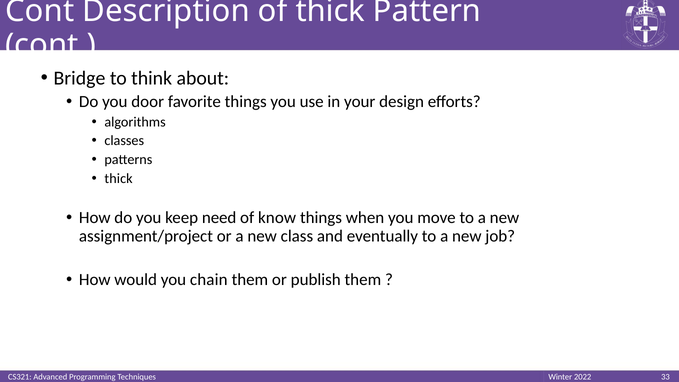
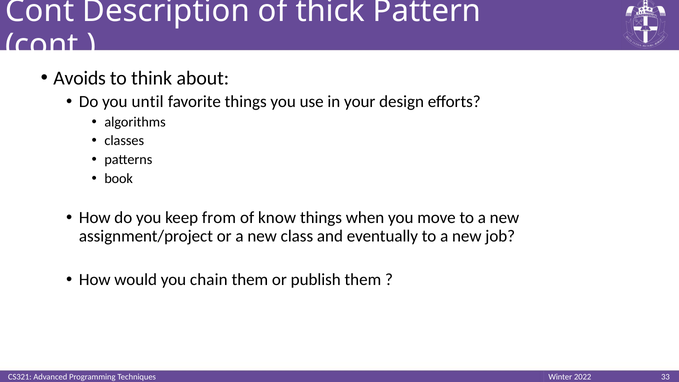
Bridge: Bridge -> Avoids (80, 78)
door: door -> until (148, 102)
thick: thick -> book (119, 178)
need: need -> from (219, 218)
